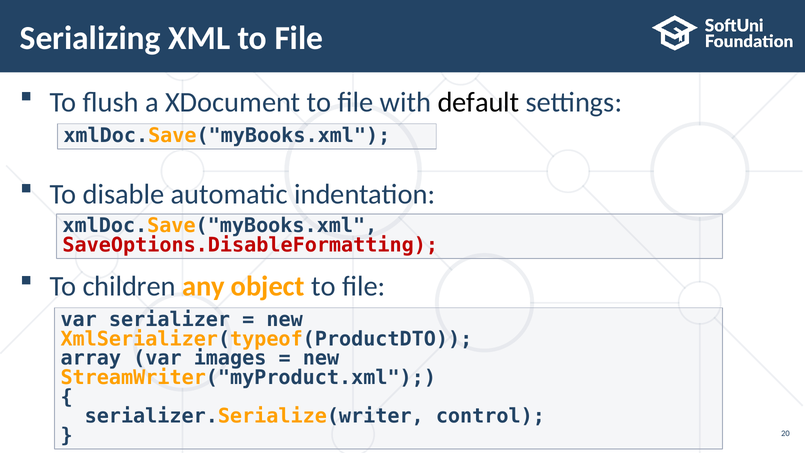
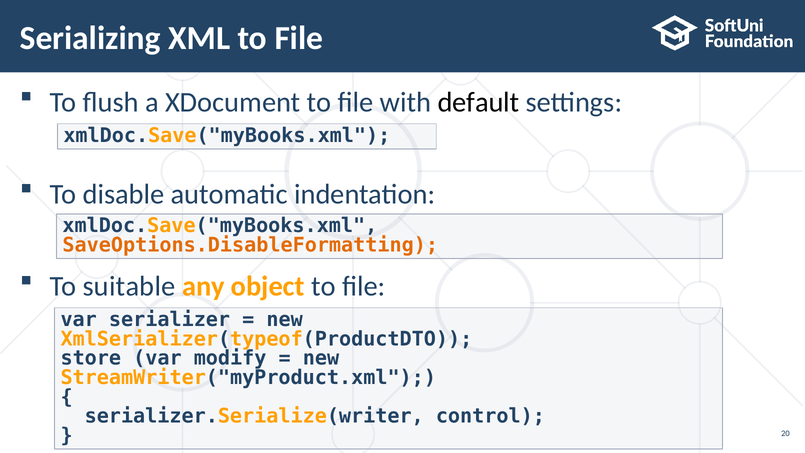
SaveOptions.DisableFormatting colour: red -> orange (250, 245)
children: children -> suitable (129, 286)
array: array -> store (91, 358)
images: images -> modify (230, 358)
